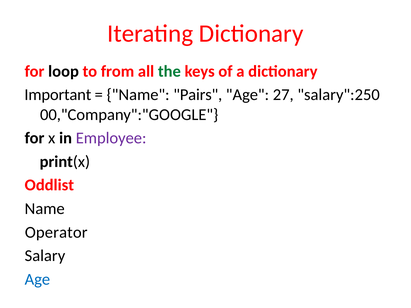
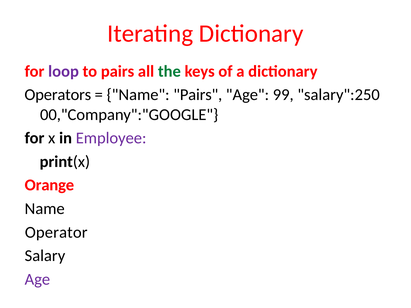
loop colour: black -> purple (64, 71)
to from: from -> pairs (118, 71)
Important: Important -> Operators (58, 95)
27: 27 -> 99 (283, 95)
Oddlist: Oddlist -> Orange (49, 185)
Age colour: blue -> purple (37, 279)
